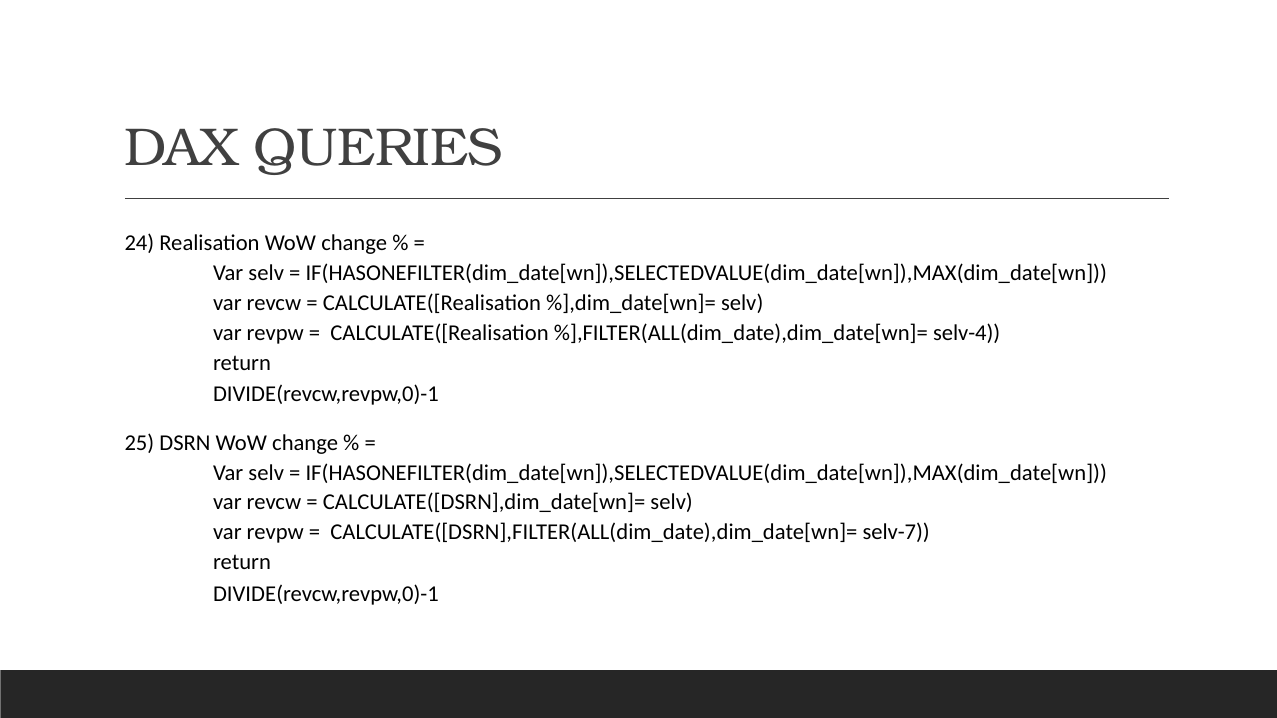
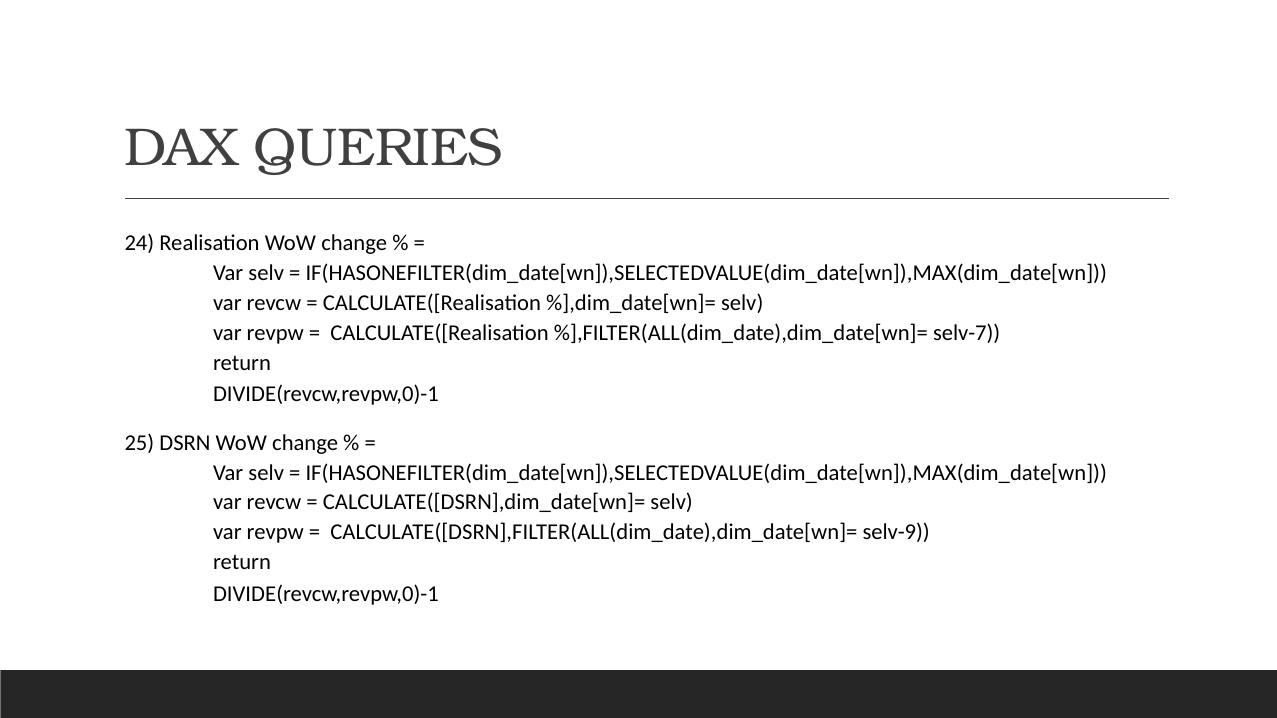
selv-4: selv-4 -> selv-7 (967, 333)
selv-7: selv-7 -> selv-9 (896, 533)
